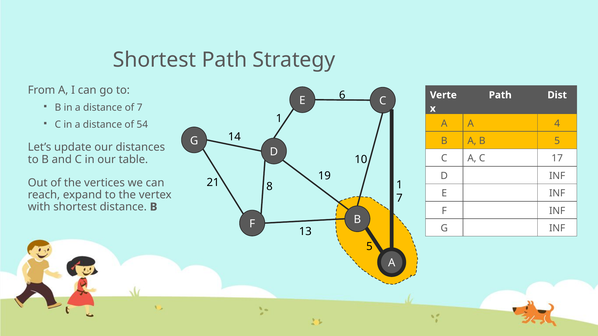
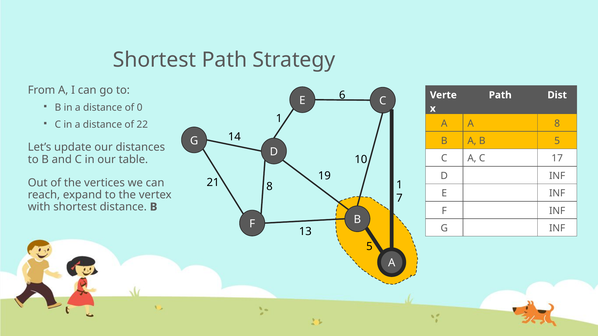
of 7: 7 -> 0 (140, 108)
54: 54 -> 22 (142, 125)
A 4: 4 -> 8 (557, 124)
